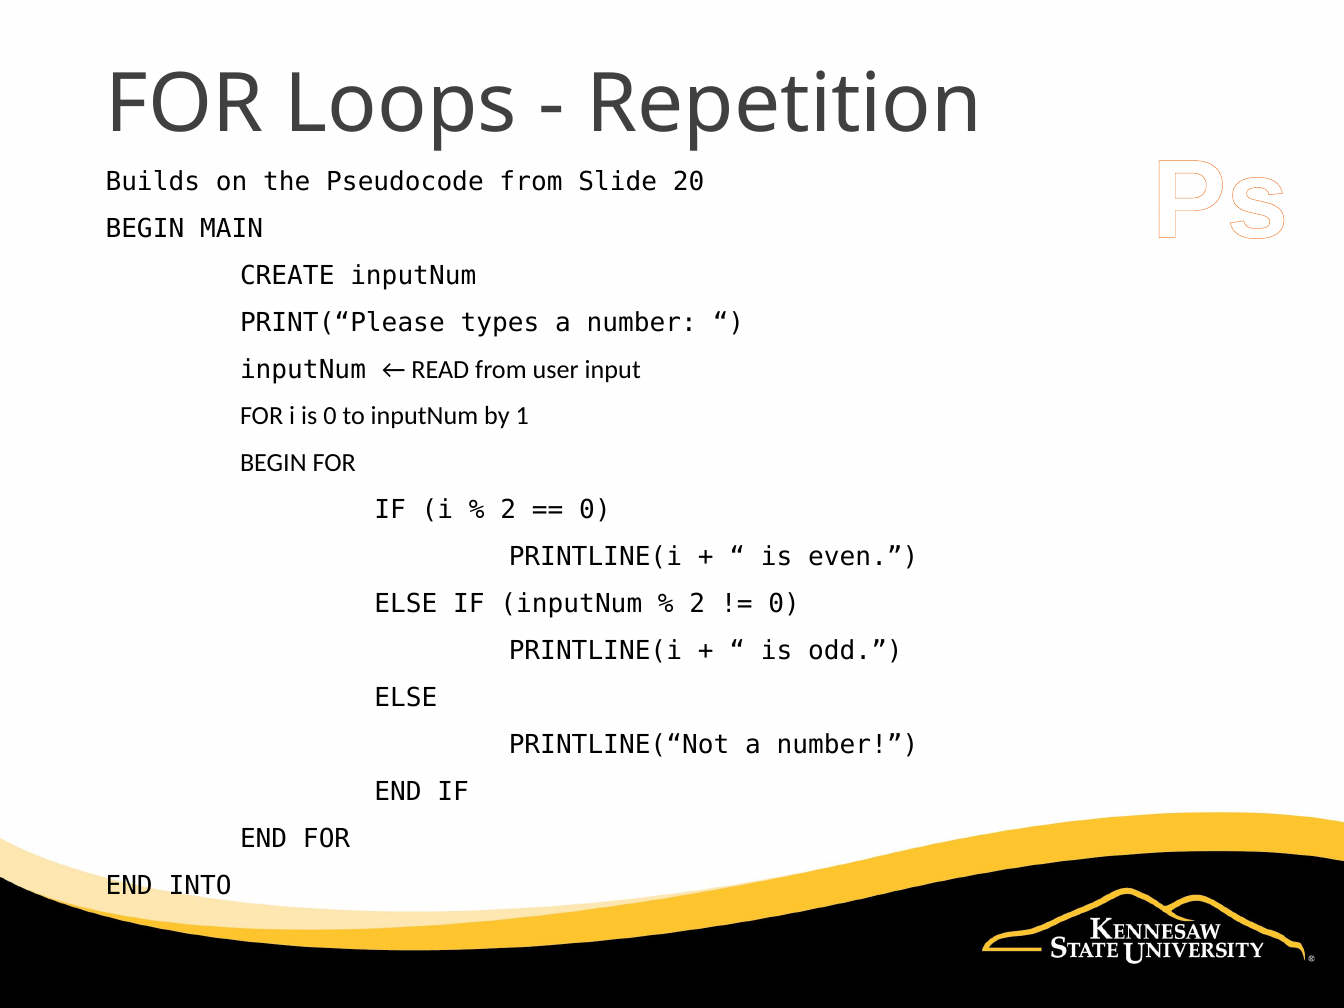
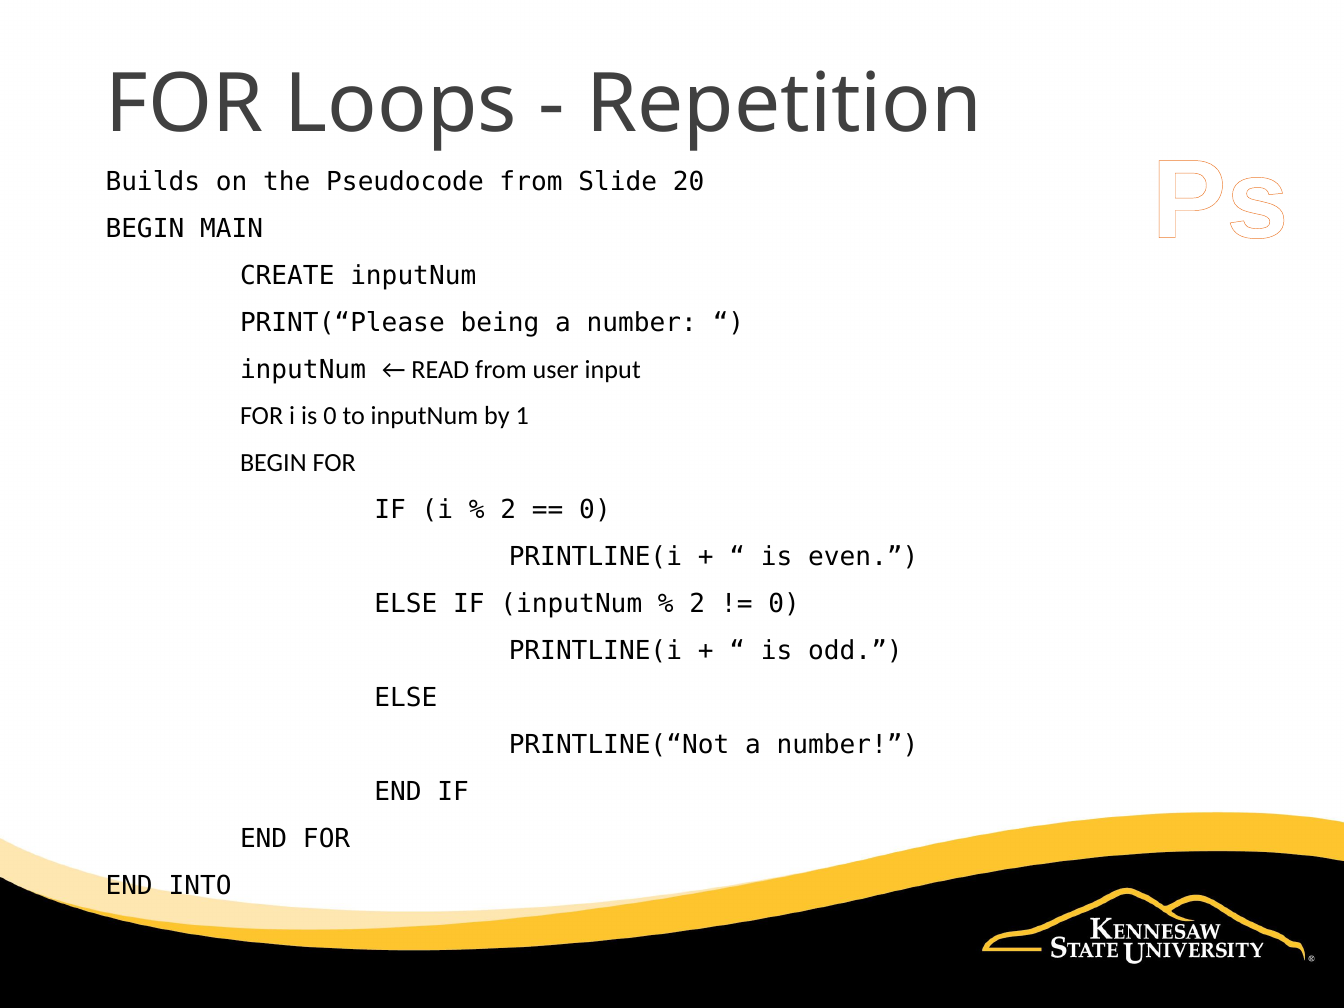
types: types -> being (500, 322)
